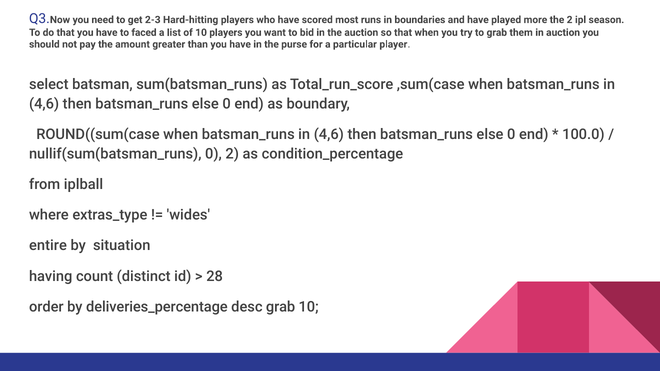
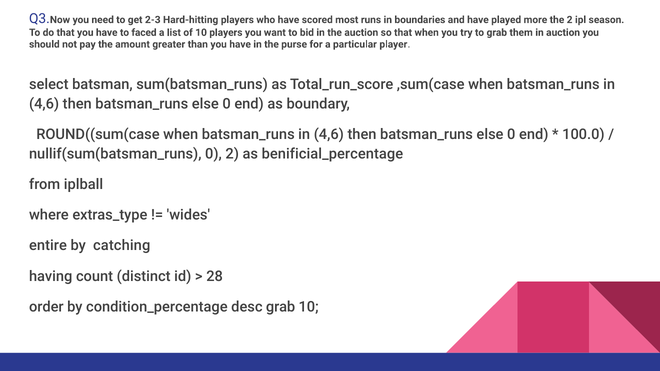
condition_percentage: condition_percentage -> benificial_percentage (332, 154)
situation: situation -> catching (122, 246)
deliveries_percentage: deliveries_percentage -> condition_percentage (157, 307)
